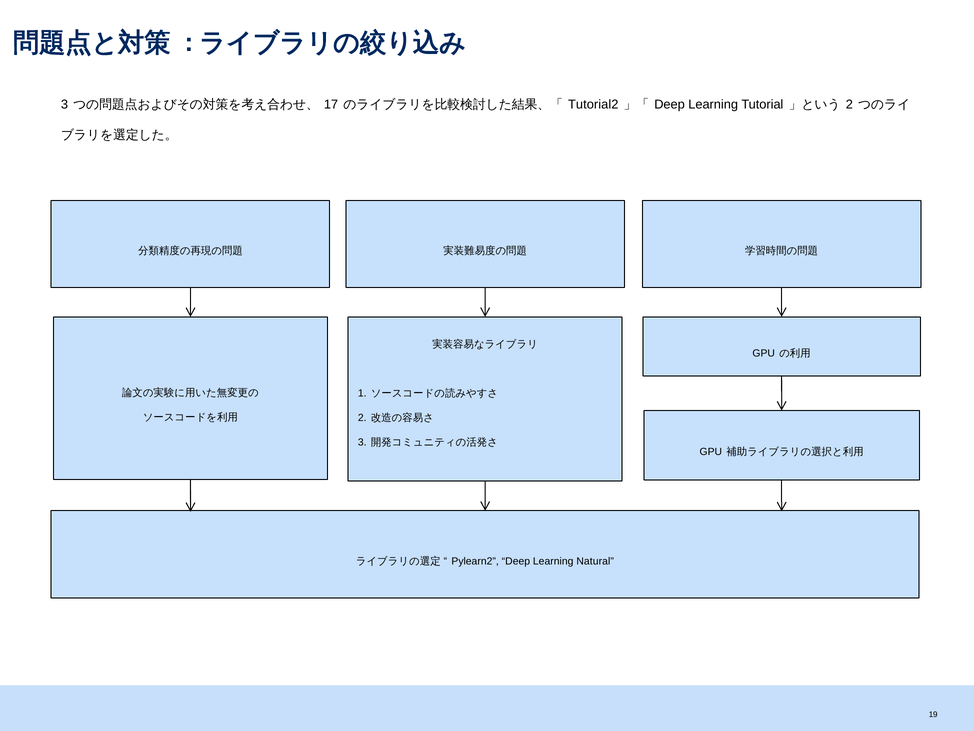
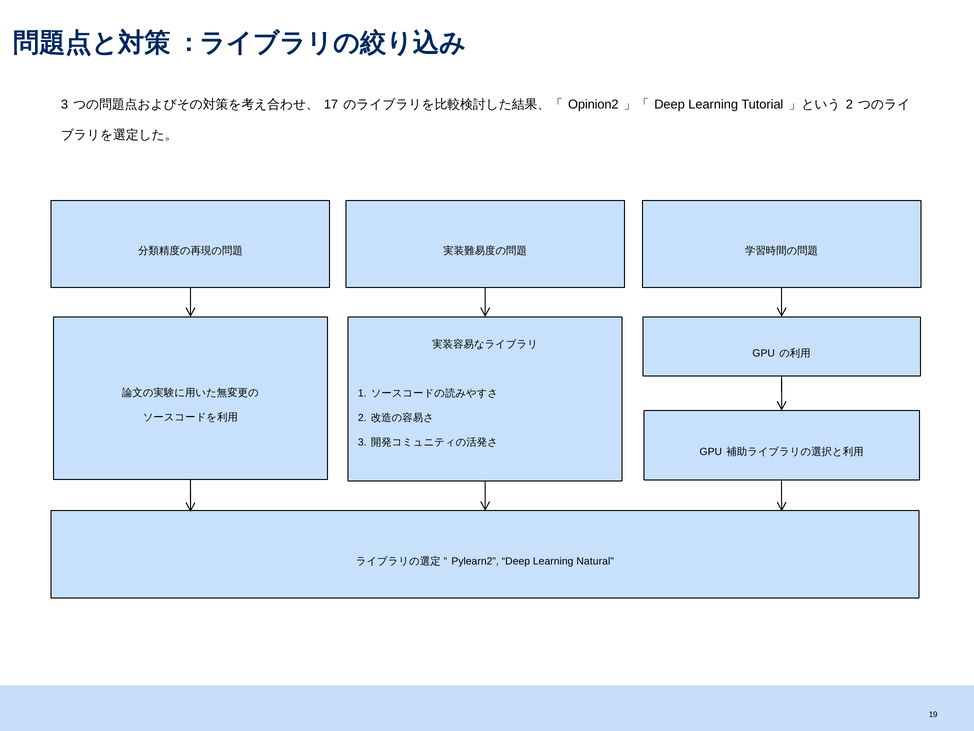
Tutorial2: Tutorial2 -> Opinion2 (593, 105)
